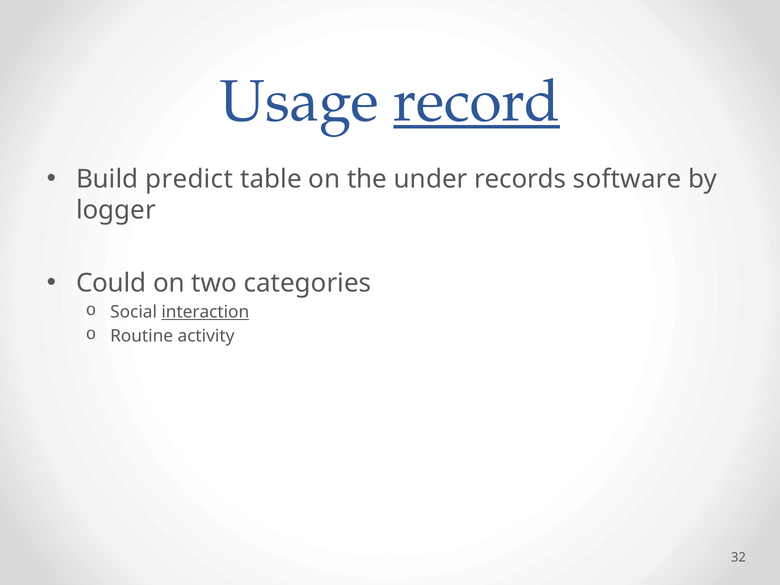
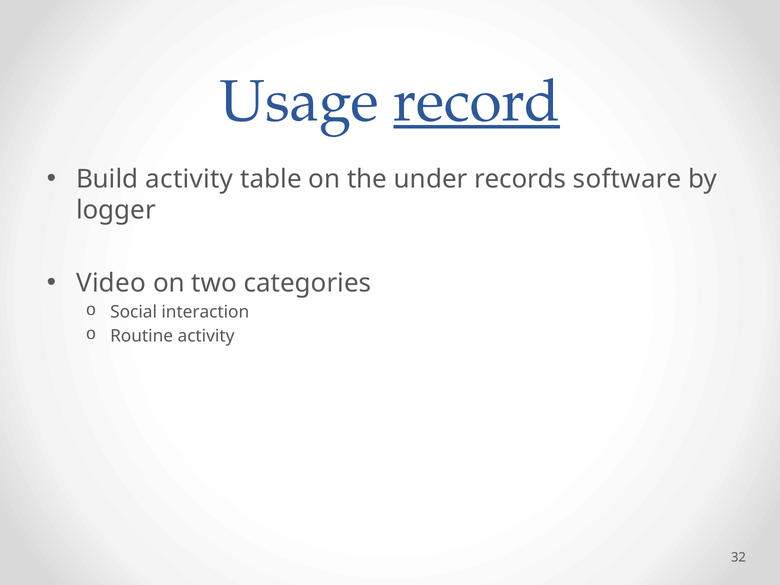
Build predict: predict -> activity (189, 179)
Could: Could -> Video (111, 283)
interaction underline: present -> none (205, 312)
